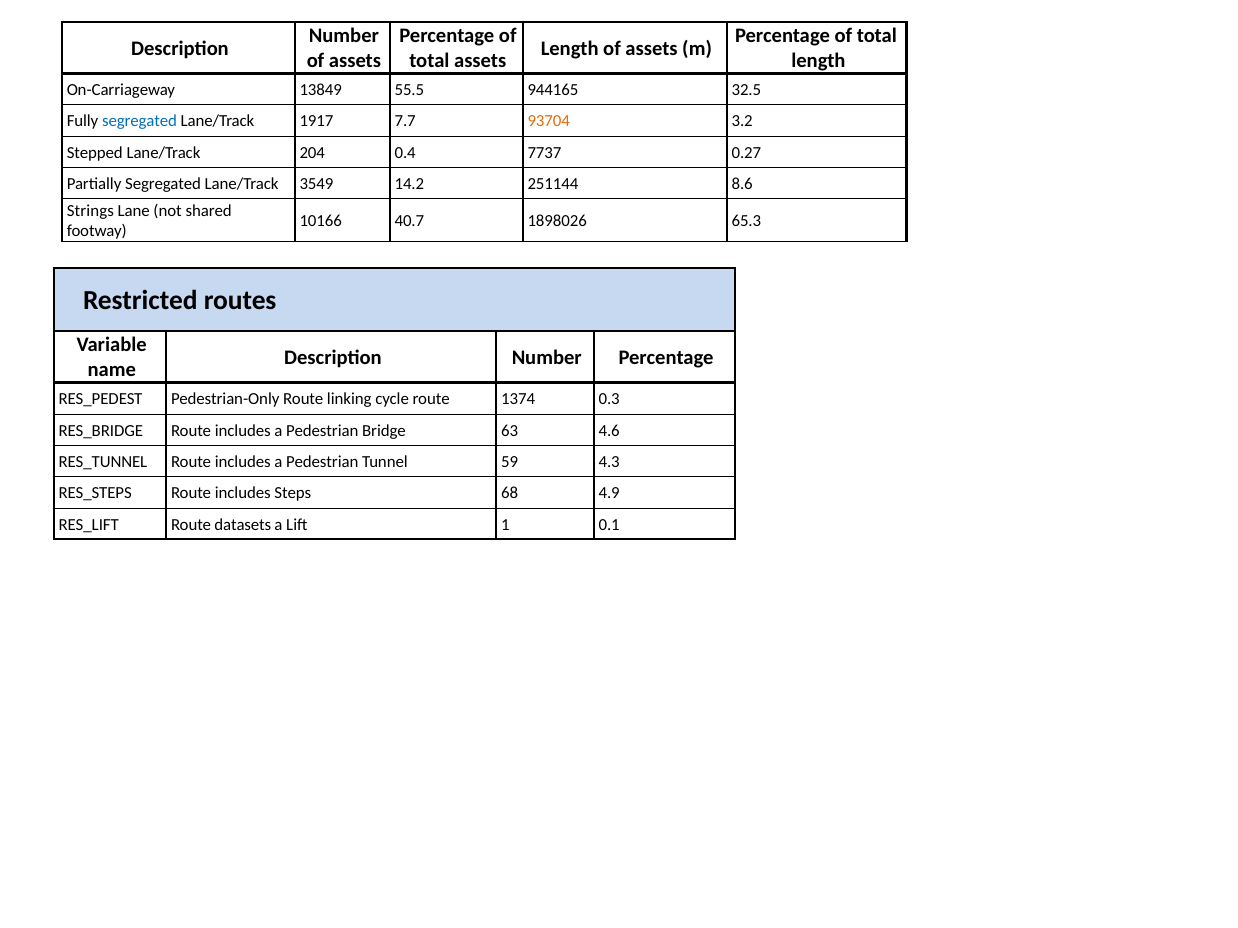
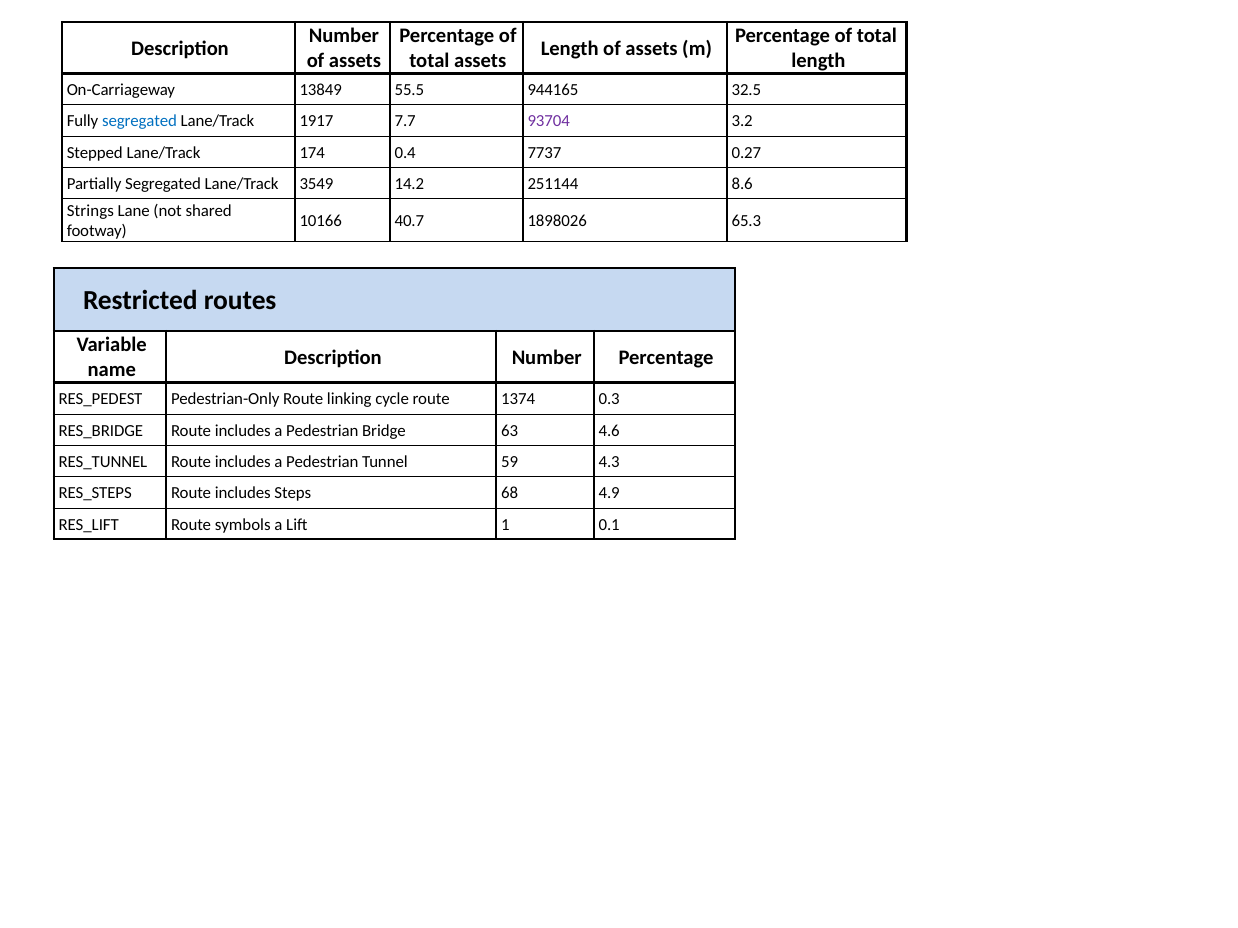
93704 colour: orange -> purple (549, 121)
204: 204 -> 174 (312, 153)
datasets: datasets -> symbols (243, 525)
